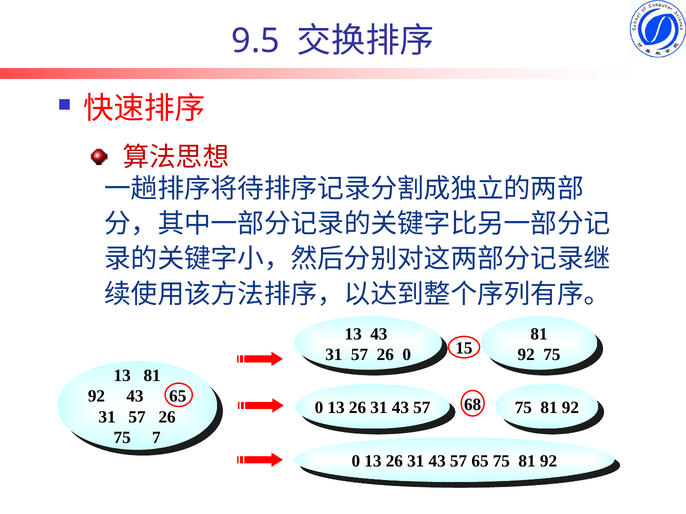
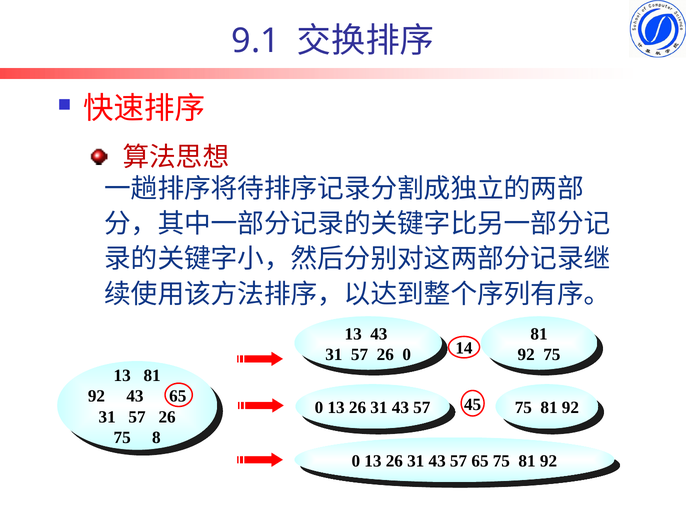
9.5: 9.5 -> 9.1 (256, 41)
15: 15 -> 14 (464, 349)
68: 68 -> 45 (473, 405)
7: 7 -> 8 (156, 438)
